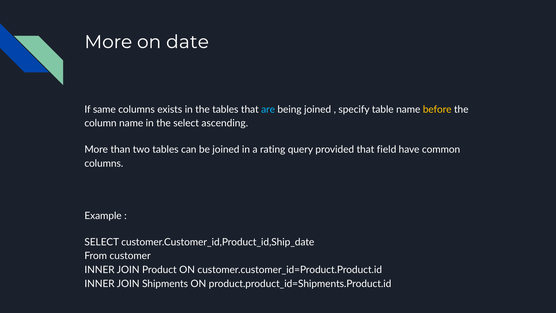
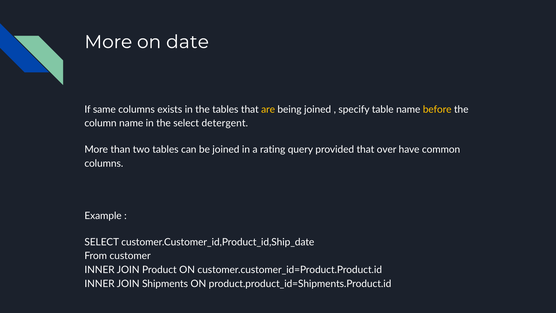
are colour: light blue -> yellow (268, 109)
ascending: ascending -> detergent (225, 123)
field: field -> over (387, 149)
